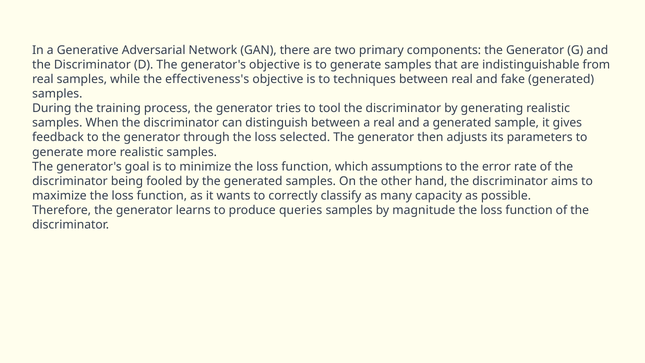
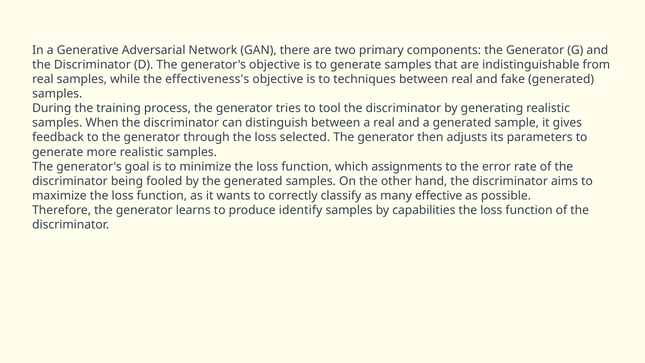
assumptions: assumptions -> assignments (407, 166)
capacity: capacity -> effective (439, 195)
queries: queries -> identify (301, 210)
magnitude: magnitude -> capabilities (424, 210)
